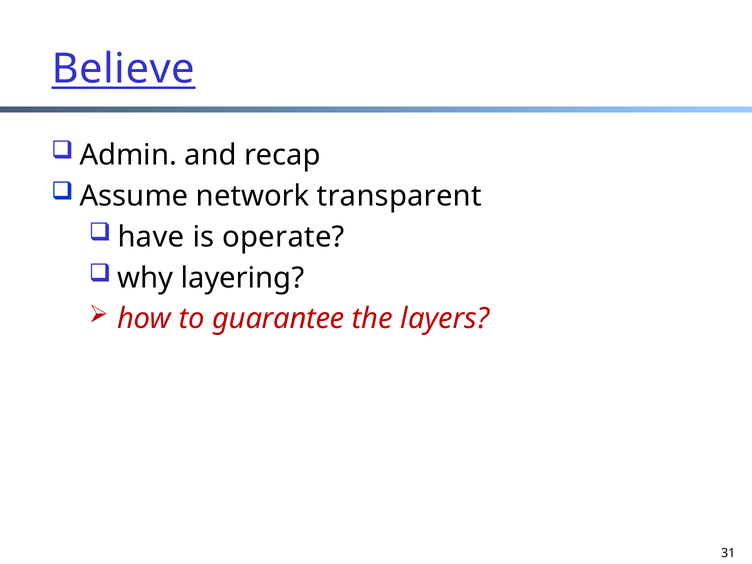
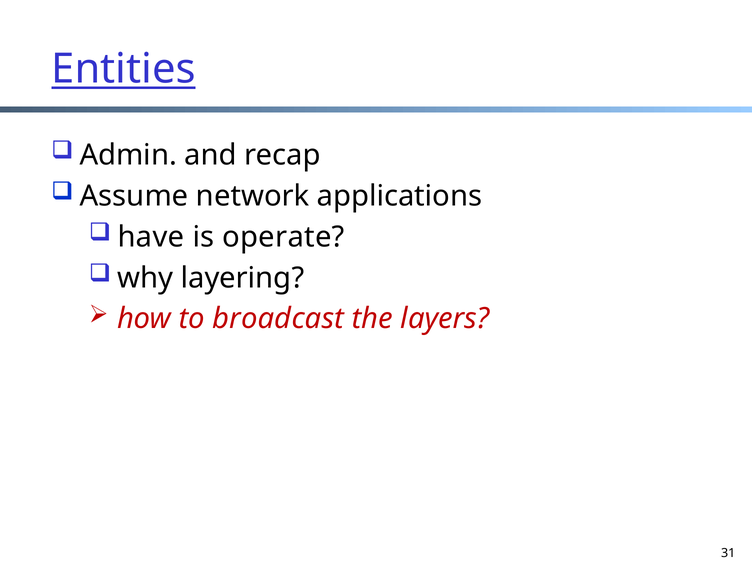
Believe: Believe -> Entities (123, 69)
transparent: transparent -> applications (399, 196)
guarantee: guarantee -> broadcast (278, 319)
